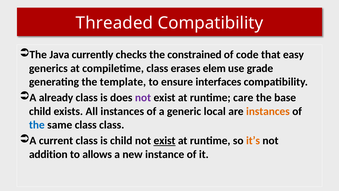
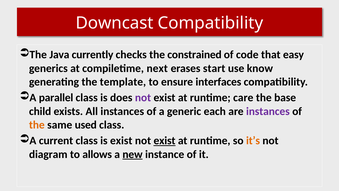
Threaded: Threaded -> Downcast (115, 23)
compiletime class: class -> next (157, 68)
elem: elem -> start (214, 68)
grade: grade -> know (260, 68)
already: already -> parallel (56, 98)
local: local -> each (215, 111)
instances colour: orange -> purple (268, 111)
the colour: blue -> orange (37, 125)
same class: class -> used (86, 125)
is child: child -> exist (121, 141)
addition: addition -> diagram (48, 154)
new underline: none -> present (133, 154)
